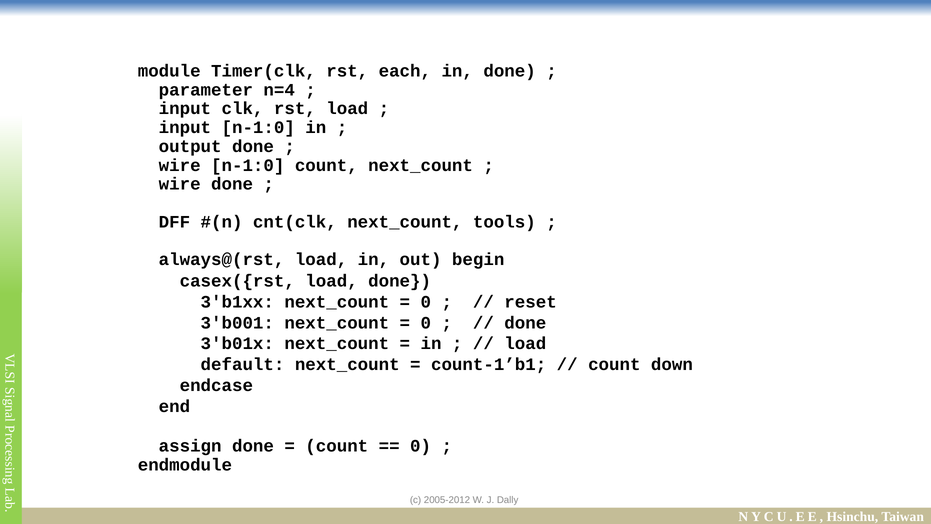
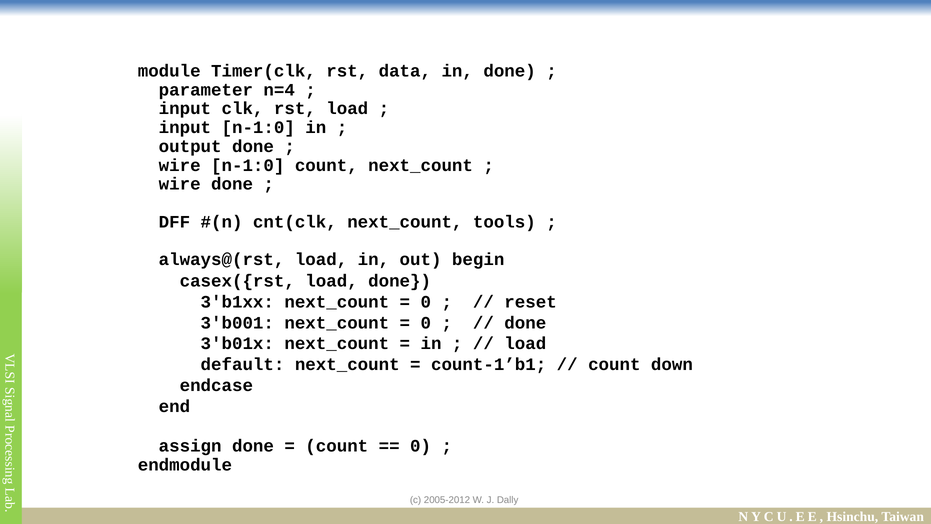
each: each -> data (405, 71)
